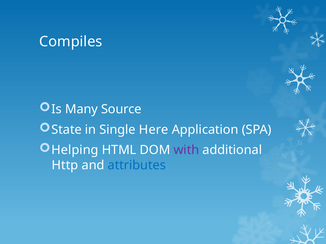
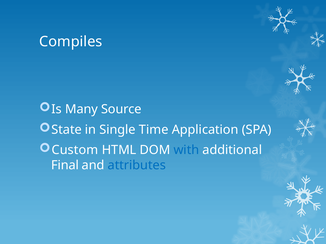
Here: Here -> Time (154, 130)
Helping: Helping -> Custom (75, 150)
with colour: purple -> blue (186, 150)
Http: Http -> Final (65, 166)
